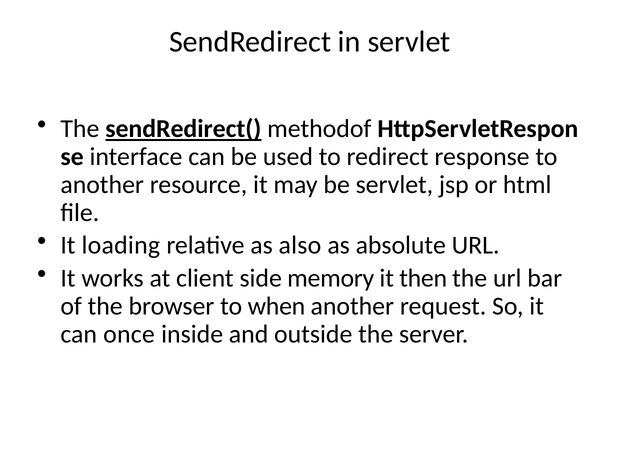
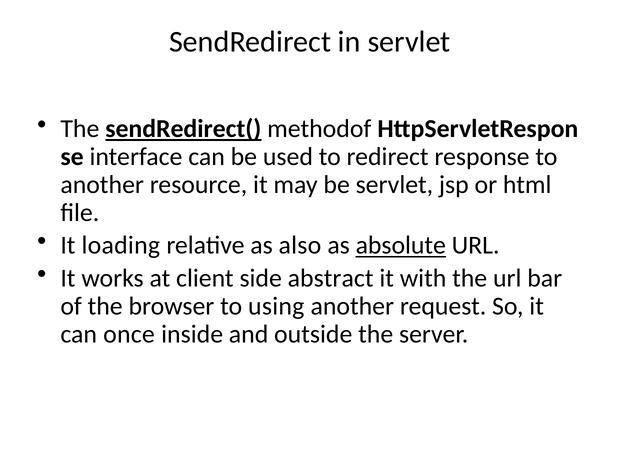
absolute underline: none -> present (401, 245)
memory: memory -> abstract (331, 278)
then: then -> with (423, 278)
when: when -> using (276, 306)
